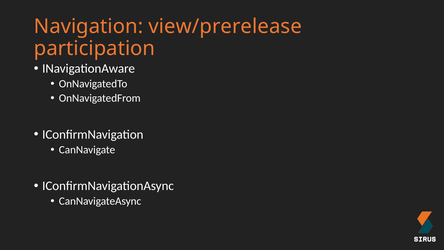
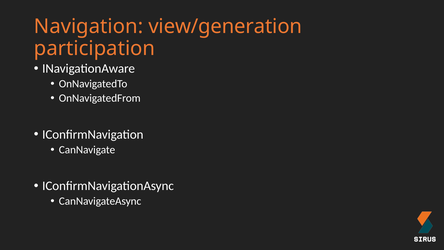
view/prerelease: view/prerelease -> view/generation (225, 26)
